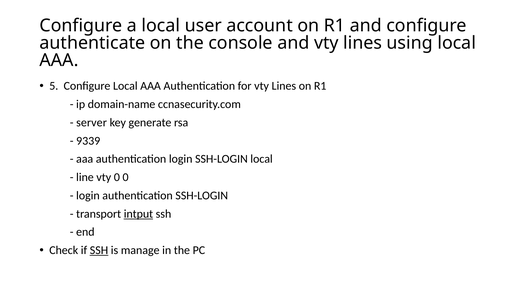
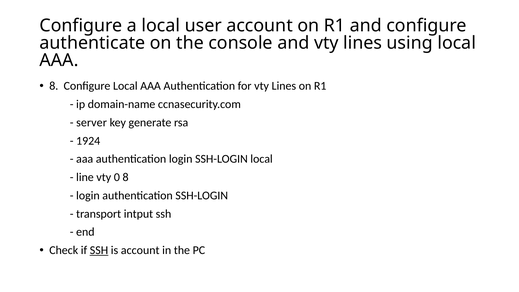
5: 5 -> 8 (54, 86)
9339: 9339 -> 1924 (88, 141)
0 0: 0 -> 8 (126, 177)
intput underline: present -> none (138, 214)
is manage: manage -> account (140, 250)
